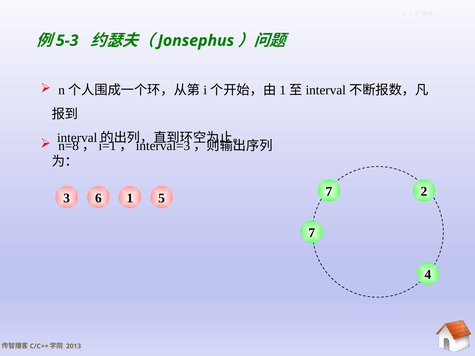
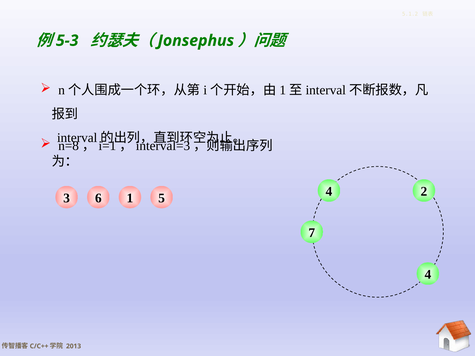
6 7: 7 -> 4 (329, 192)
